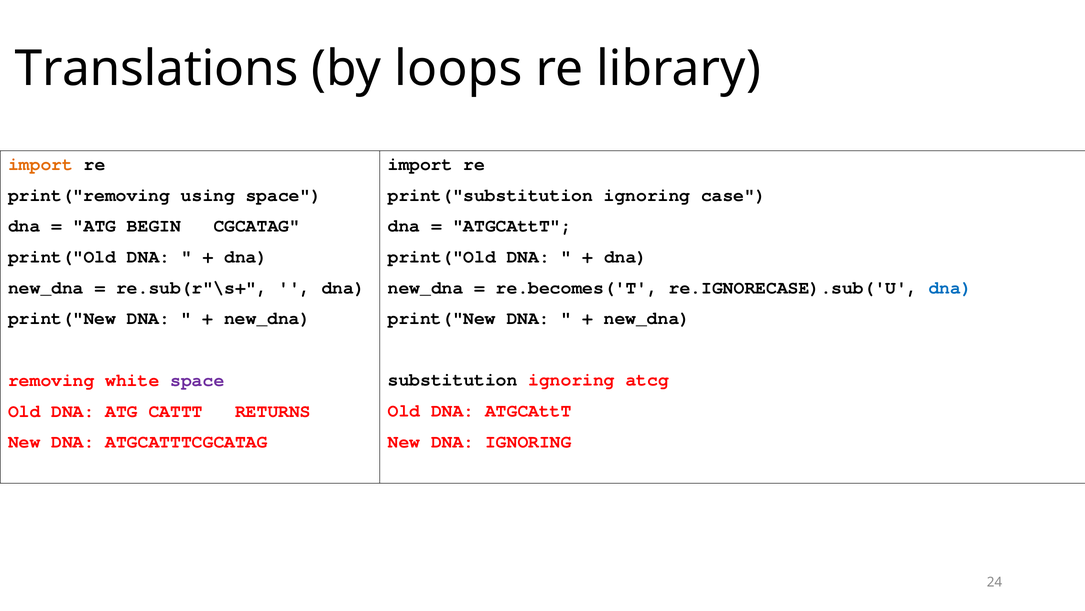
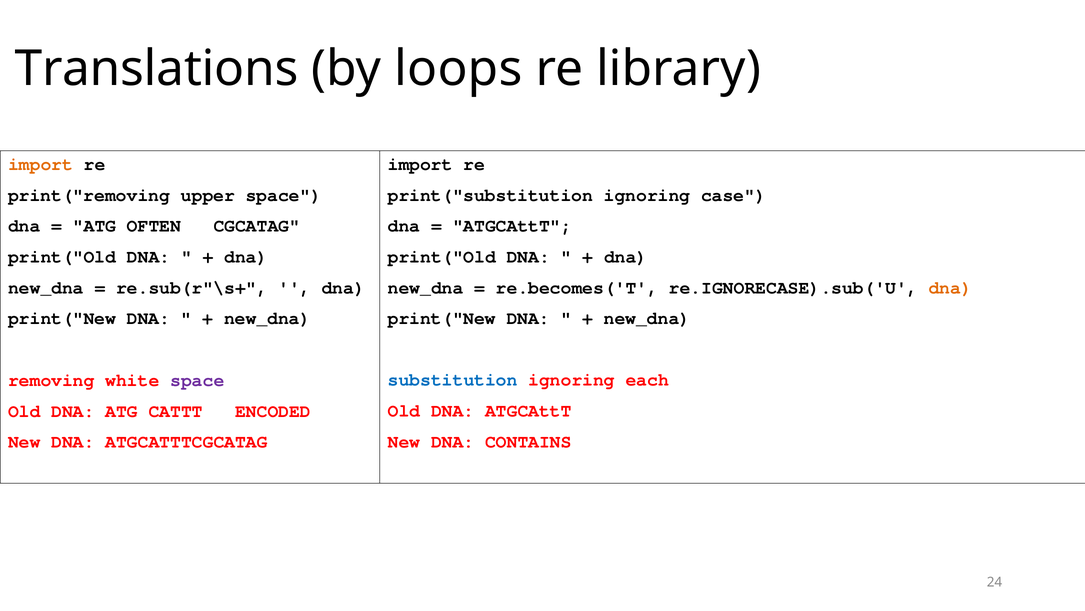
using: using -> upper (208, 195)
BEGIN: BEGIN -> OFTEN (154, 226)
dna colour: blue -> orange (950, 287)
substitution colour: black -> blue (453, 380)
atcg: atcg -> each (647, 380)
RETURNS: RETURNS -> ENCODED (273, 411)
DNA IGNORING: IGNORING -> CONTAINS (528, 441)
